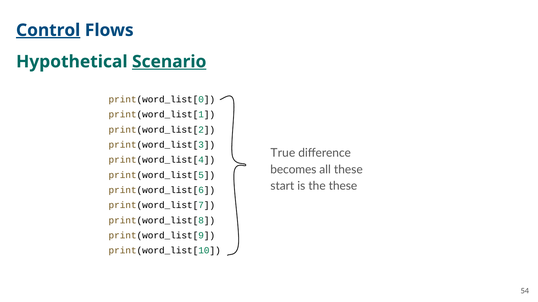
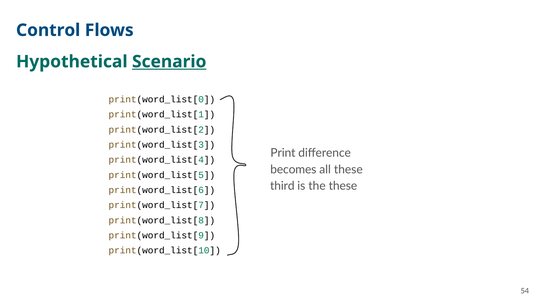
Control underline: present -> none (48, 30)
True: True -> Print (283, 153)
start: start -> third (282, 186)
